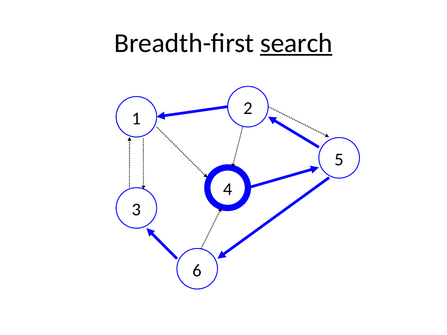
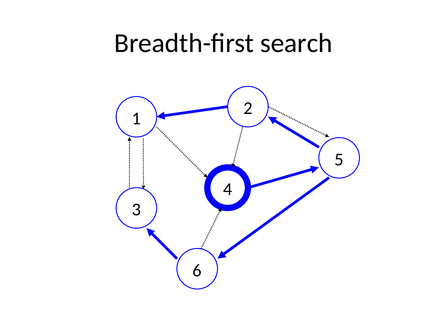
search underline: present -> none (296, 43)
